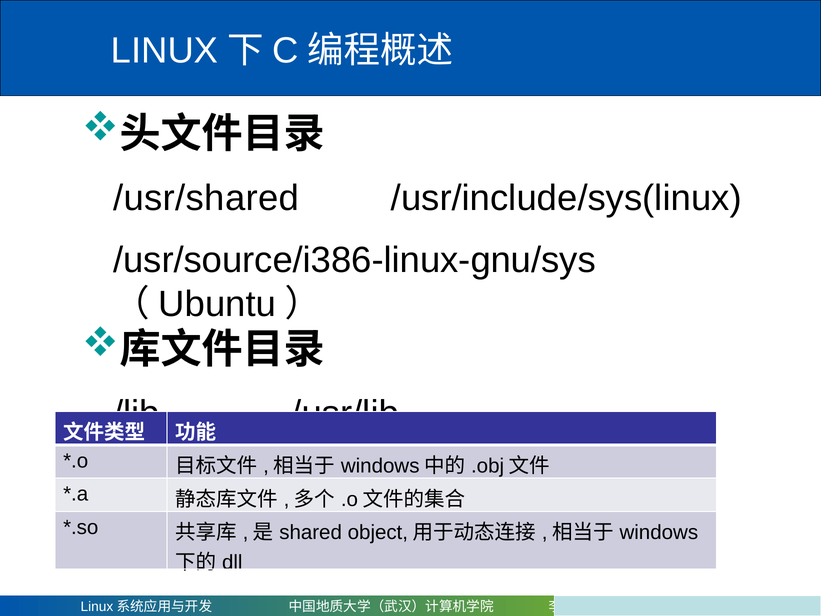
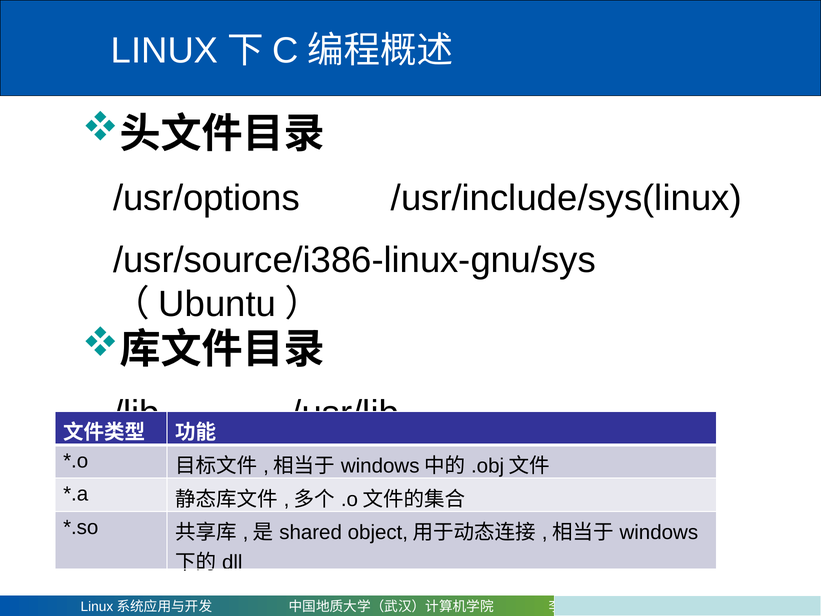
/usr/shared: /usr/shared -> /usr/options (206, 198)
